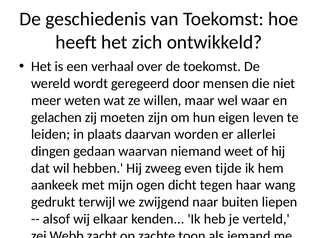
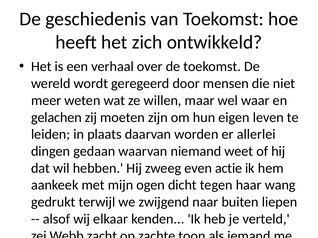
tijde: tijde -> actie (229, 168)
